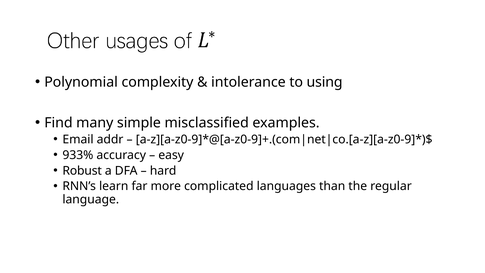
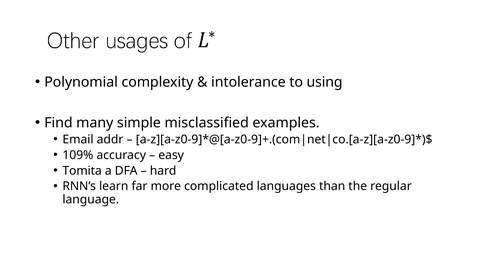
933%: 933% -> 109% (78, 155)
Robust: Robust -> Tomita (82, 171)
